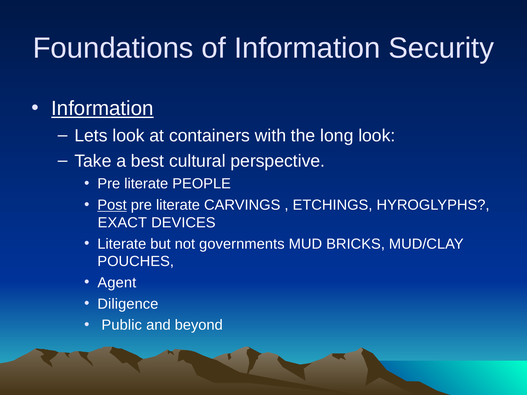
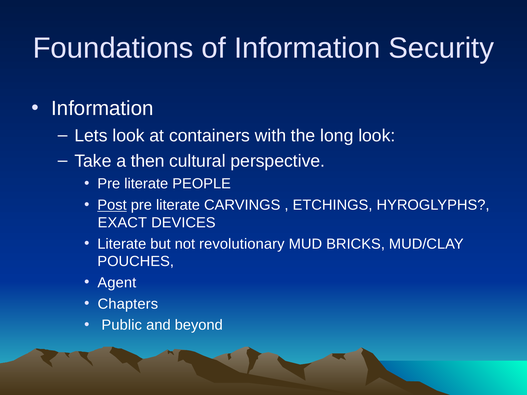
Information underline: present -> none (102, 109)
best: best -> then (148, 161)
governments: governments -> revolutionary (242, 244)
Diligence: Diligence -> Chapters (128, 304)
